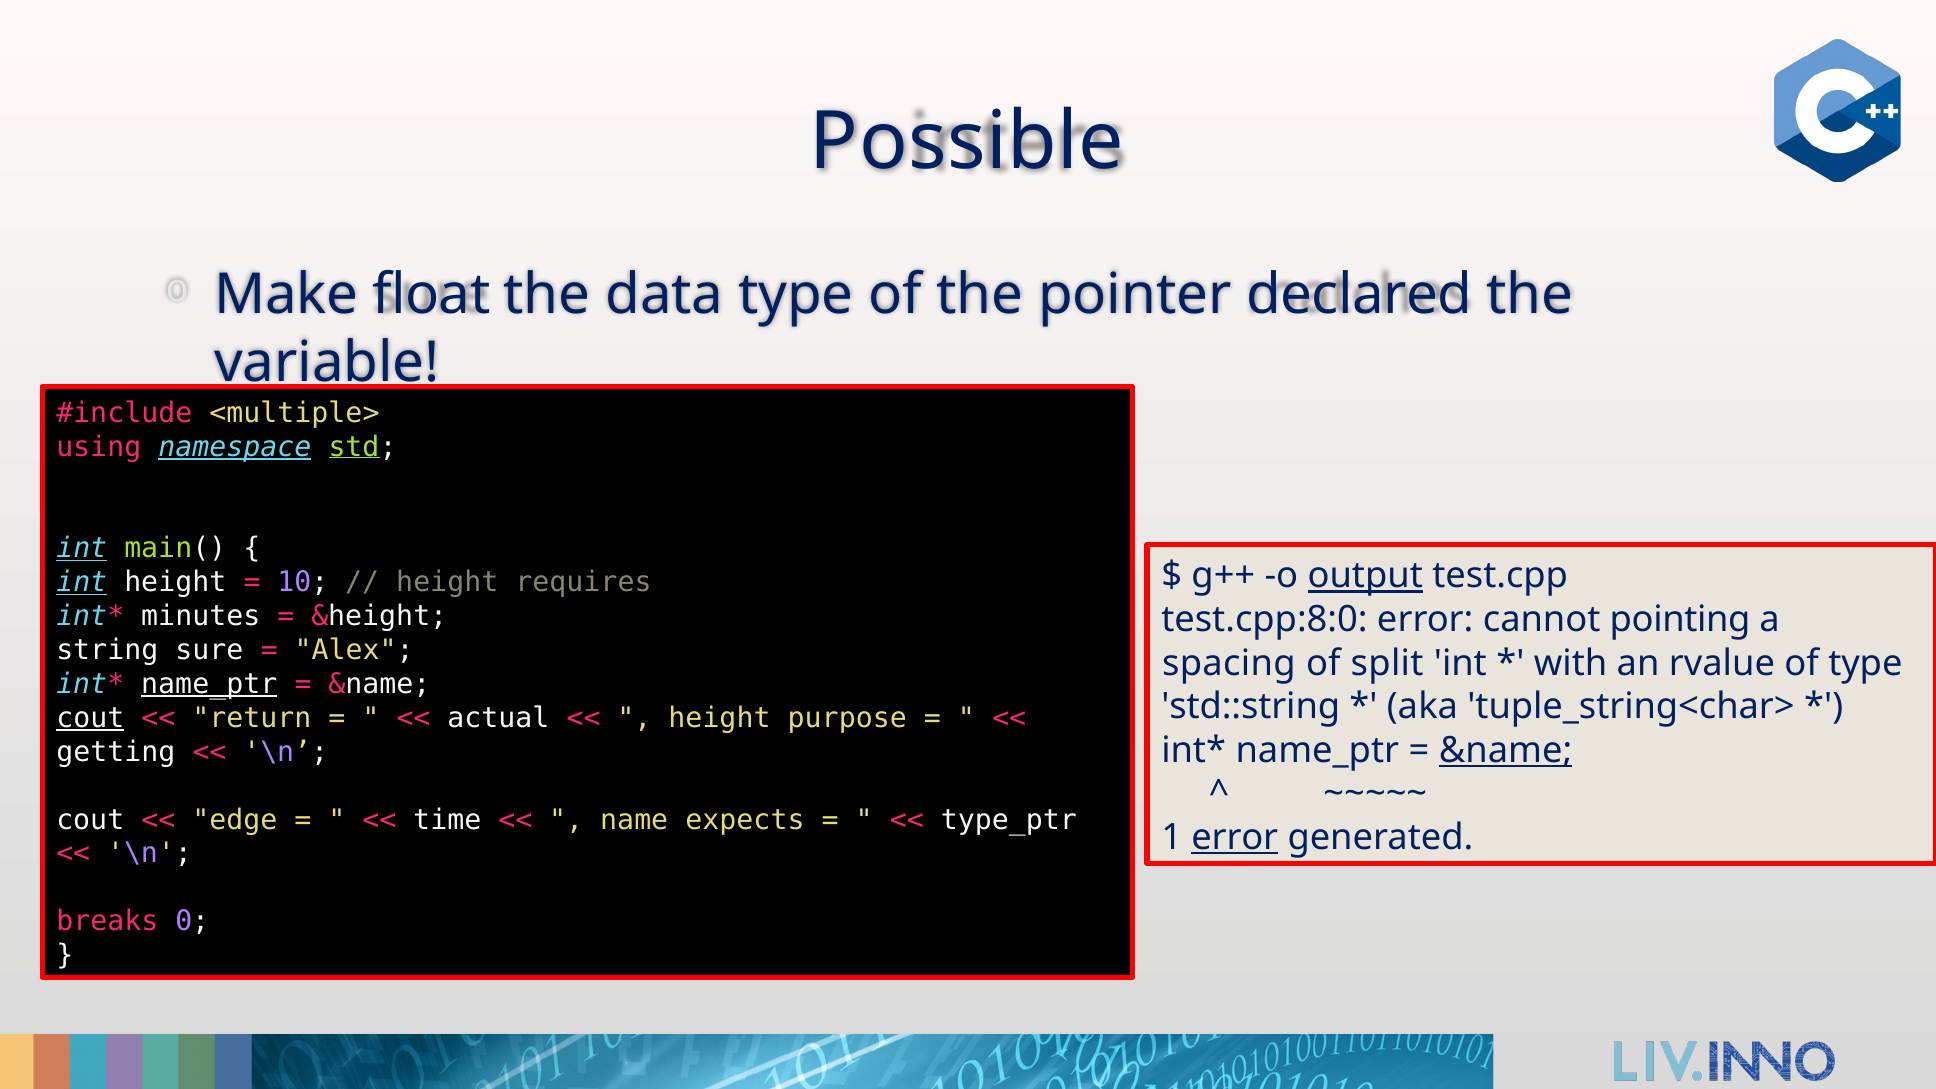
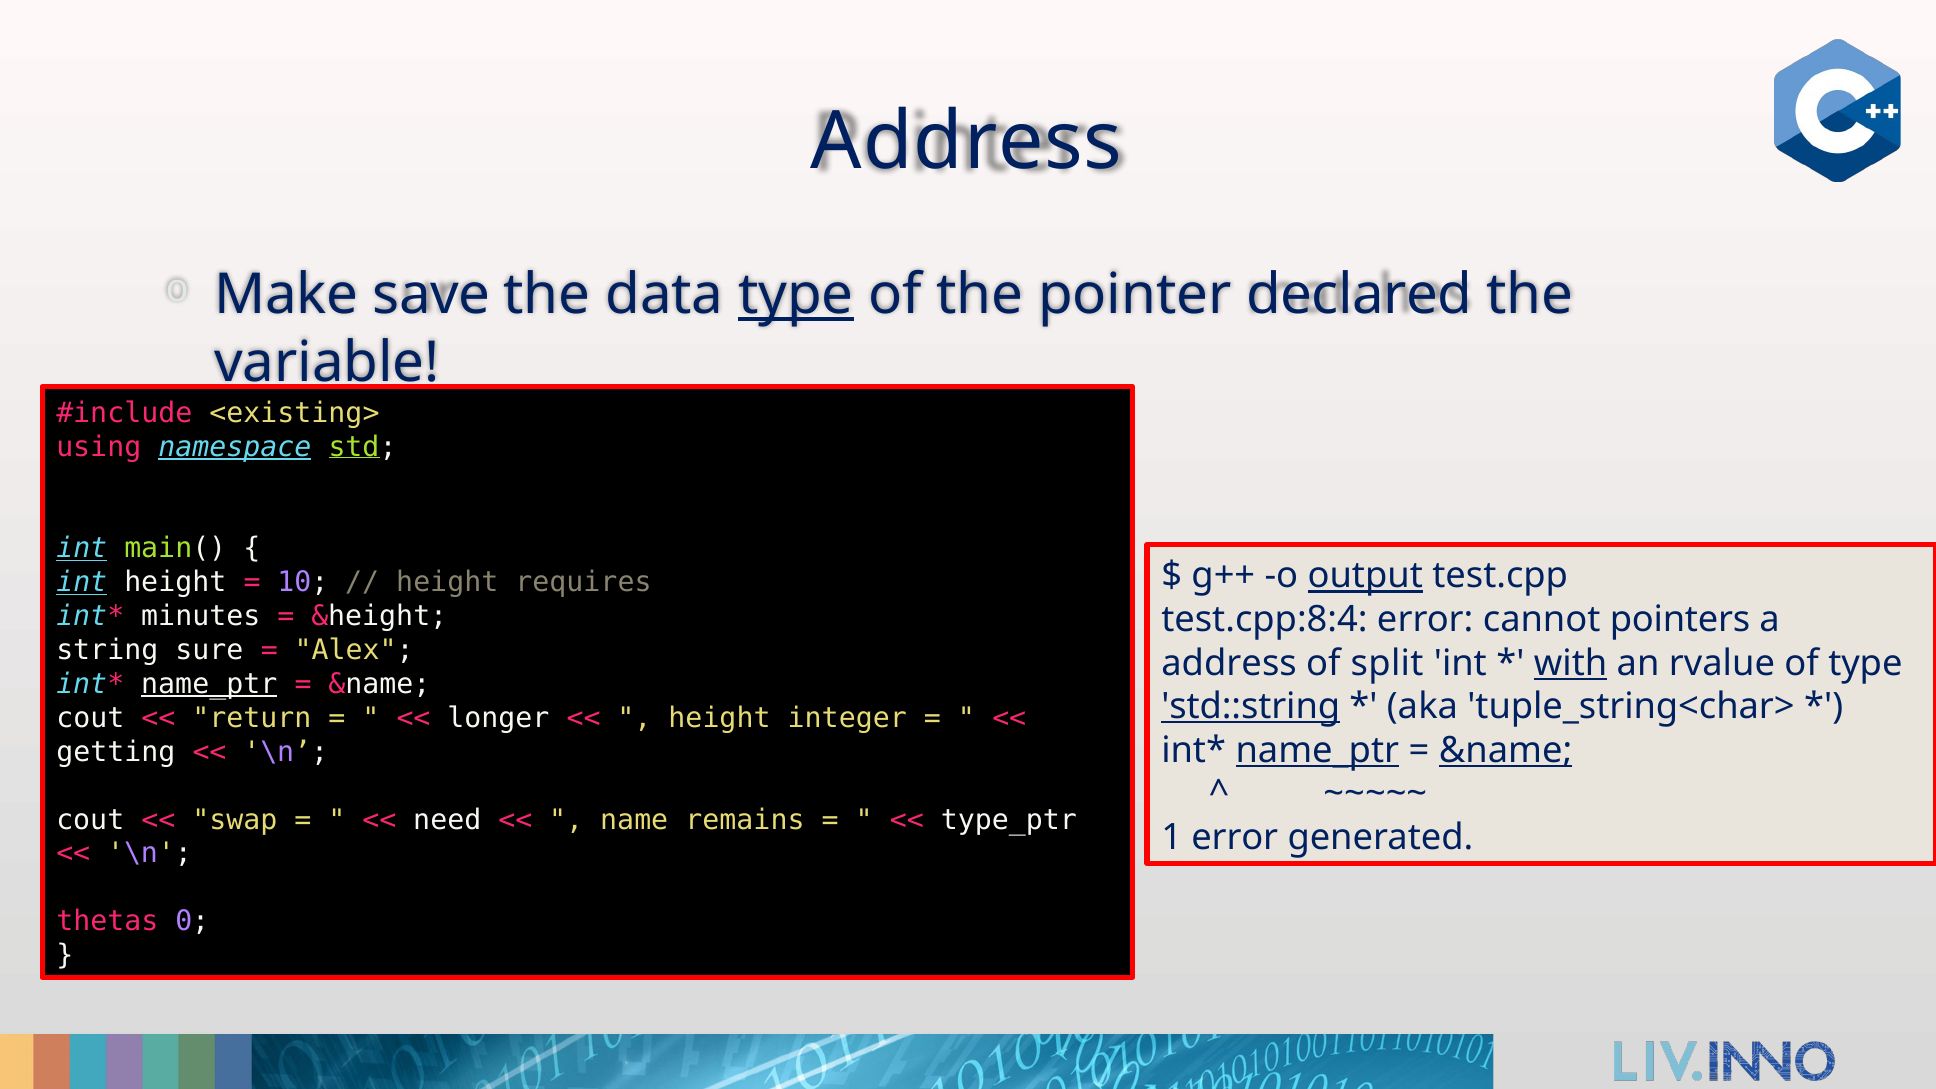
Possible: Possible -> Address (967, 142)
float: float -> save (431, 295)
type underline: none -> present (796, 295)
<multiple>: <multiple> -> <existing> (294, 413)
test.cpp:8:0: test.cpp:8:0 -> test.cpp:8:4 (1264, 619)
pointing: pointing -> pointers (1680, 619)
spacing: spacing -> address (1229, 663)
with underline: none -> present (1571, 663)
std::string underline: none -> present (1251, 707)
cout underline: present -> none (90, 718)
actual: actual -> longer (498, 718)
purpose: purpose -> integer (847, 718)
name_ptr underline: none -> present (1317, 750)
edge: edge -> swap (235, 820)
time: time -> need (447, 820)
expects: expects -> remains (745, 820)
error underline: present -> none (1235, 837)
breaks: breaks -> thetas (107, 921)
